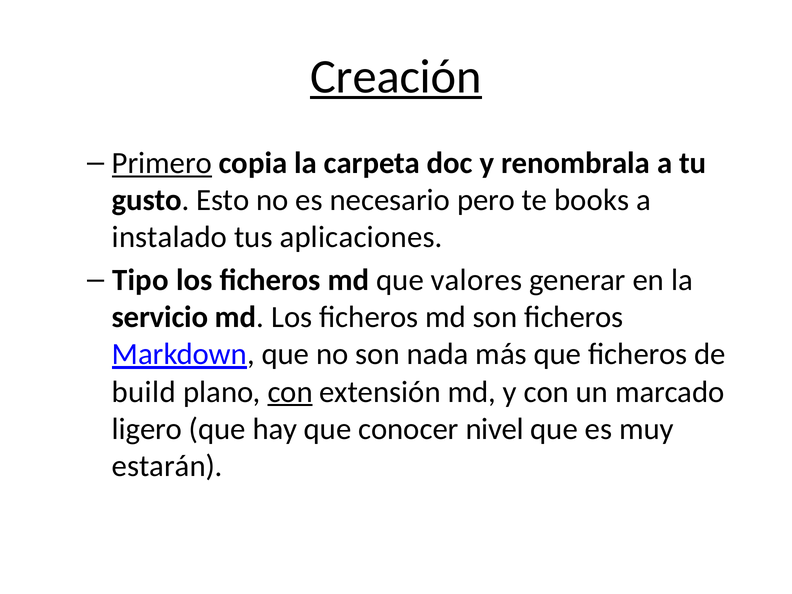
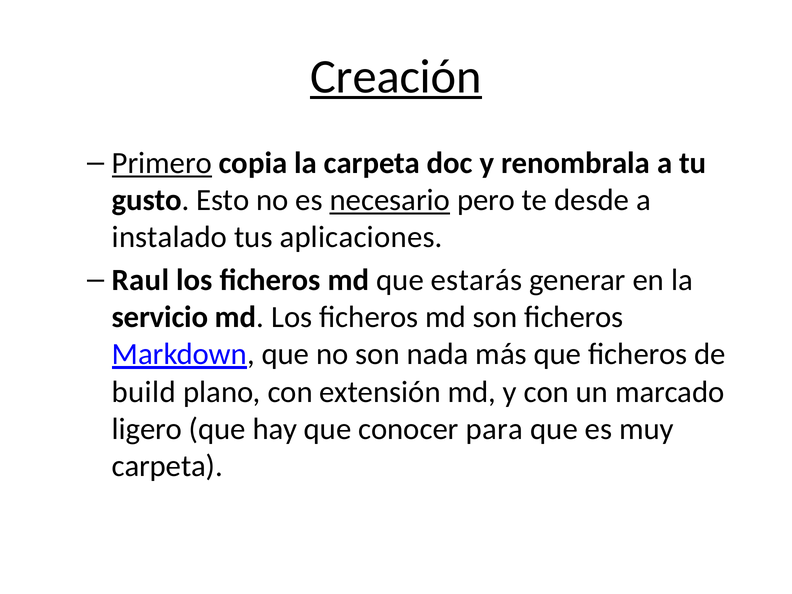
necesario underline: none -> present (390, 200)
books: books -> desde (592, 200)
Tipo: Tipo -> Raul (140, 280)
valores: valores -> estarás (476, 280)
con underline: present -> none (290, 392)
nivel: nivel -> para (494, 429)
estarán: estarán -> carpeta (167, 466)
